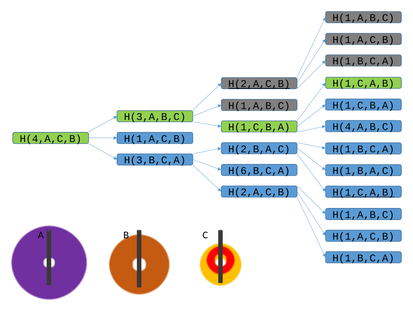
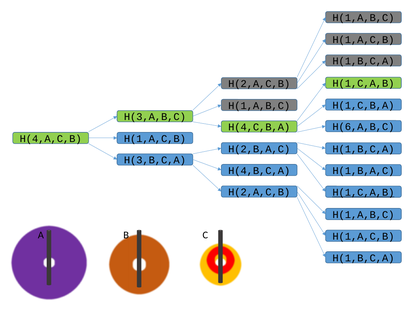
H(2,A,C,B underline: present -> none (259, 84)
H(4,A,B,C: H(4,A,B,C -> H(6,A,B,C (363, 127)
H(1,C,B,A: H(1,C,B,A -> H(4,C,B,A (259, 127)
H(6,B,C,A: H(6,B,C,A -> H(4,B,C,A (259, 171)
